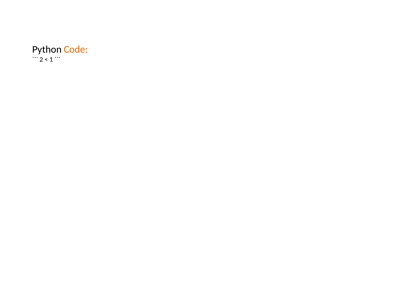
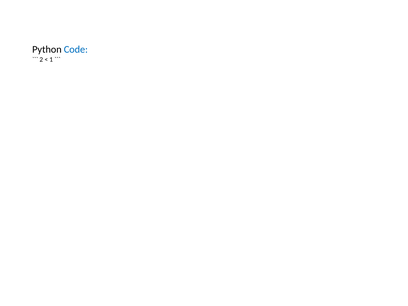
Code colour: orange -> blue (76, 50)
